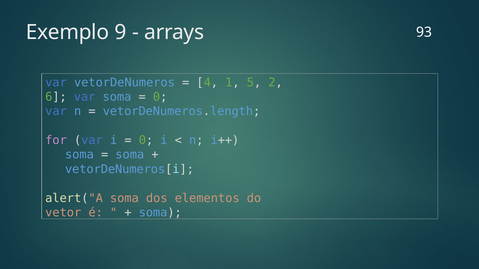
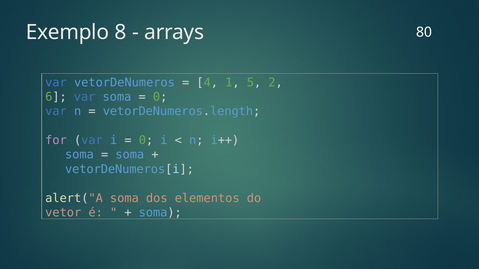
9: 9 -> 8 (121, 32)
93: 93 -> 80 (424, 32)
